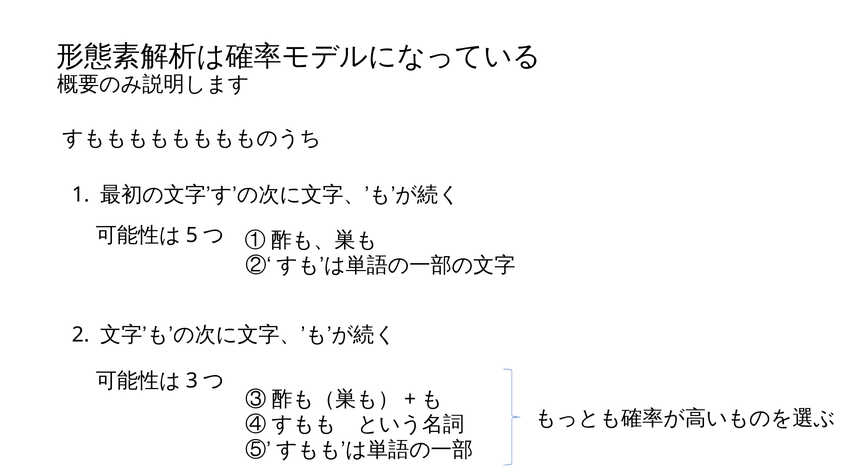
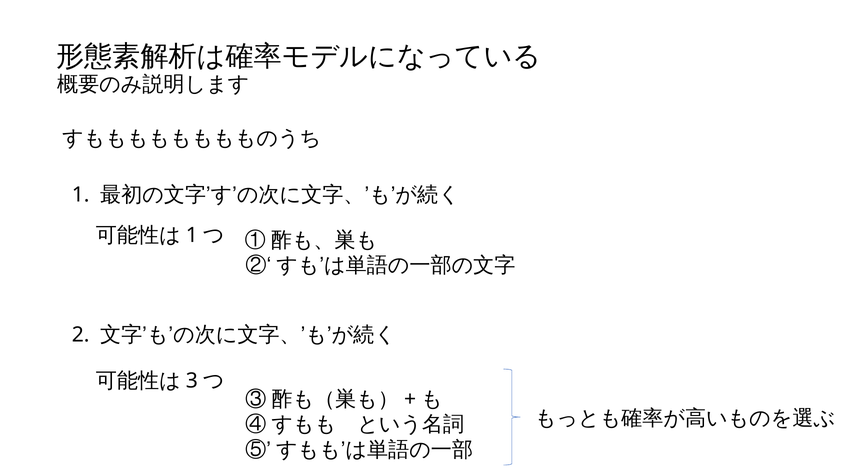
5: 5 -> 1 (192, 235)
